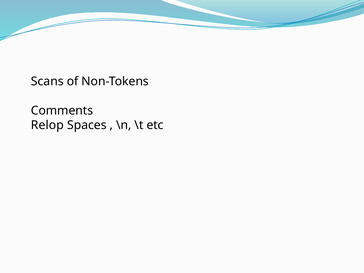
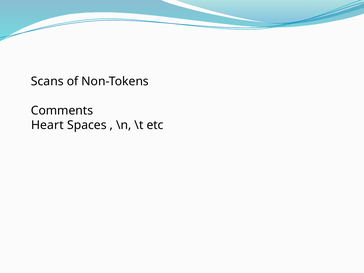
Relop: Relop -> Heart (47, 125)
